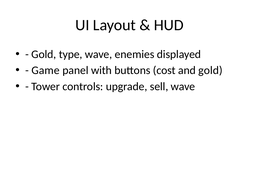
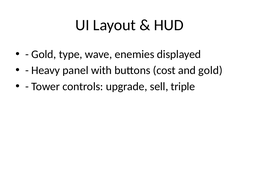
Game: Game -> Heavy (46, 70)
sell wave: wave -> triple (183, 87)
